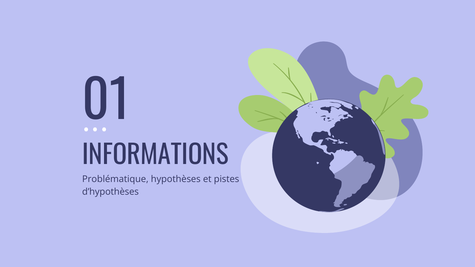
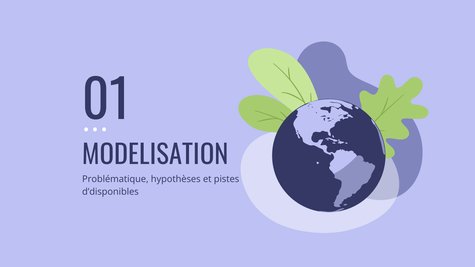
INFORMATIONS: INFORMATIONS -> MODELISATION (155, 155)
d’hypothèses: d’hypothèses -> d’disponibles (110, 192)
